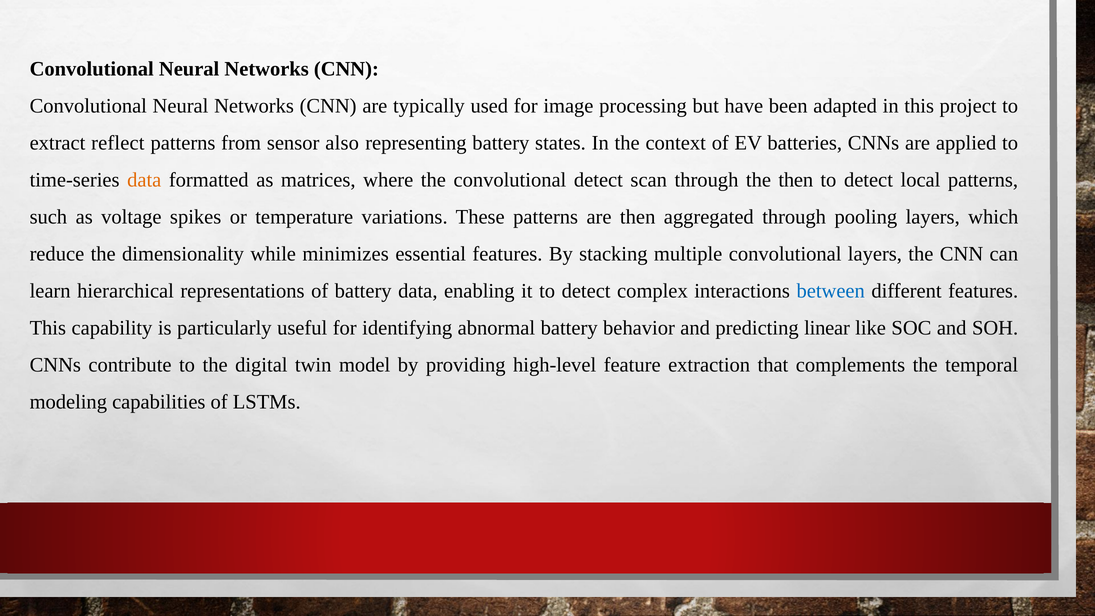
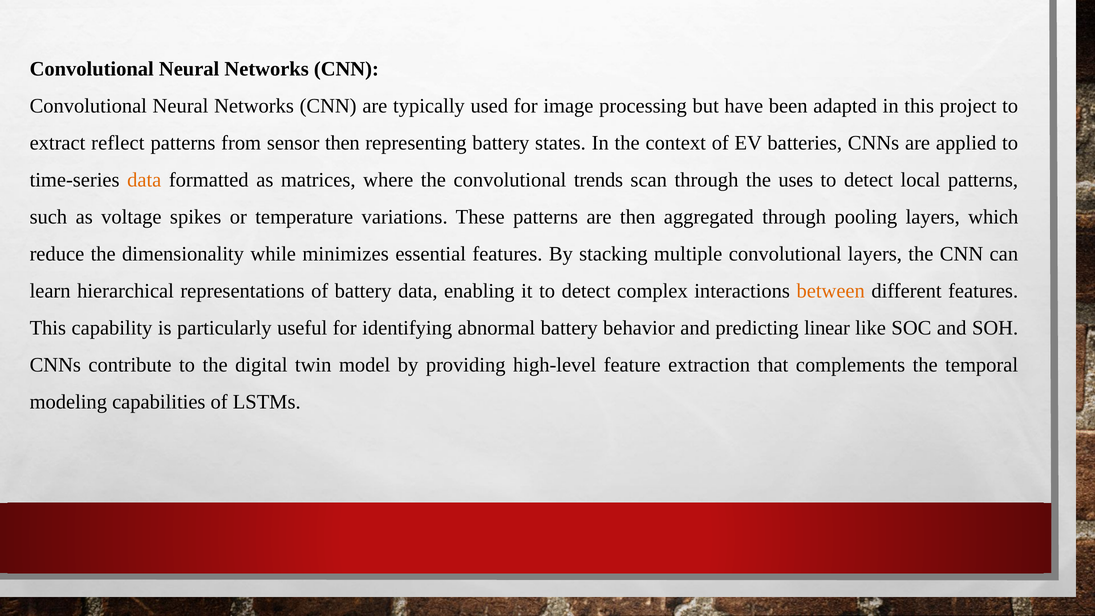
sensor also: also -> then (342, 143)
convolutional detect: detect -> trends (599, 180)
the then: then -> uses (796, 180)
between colour: blue -> orange (831, 291)
